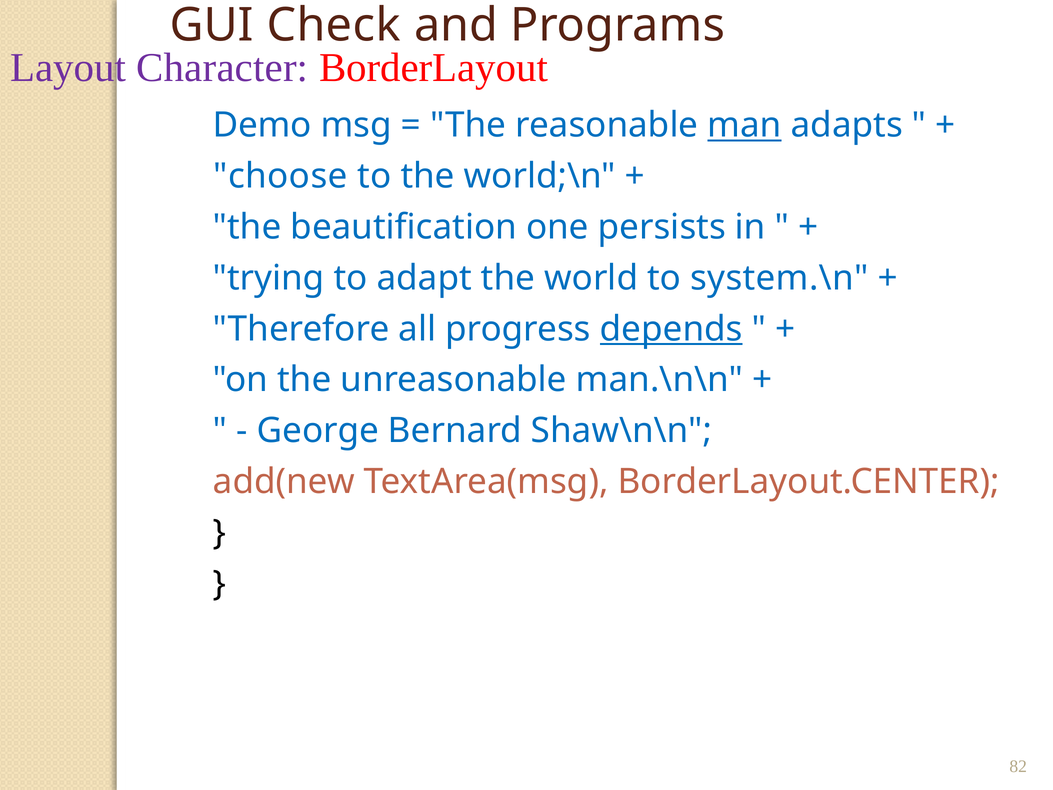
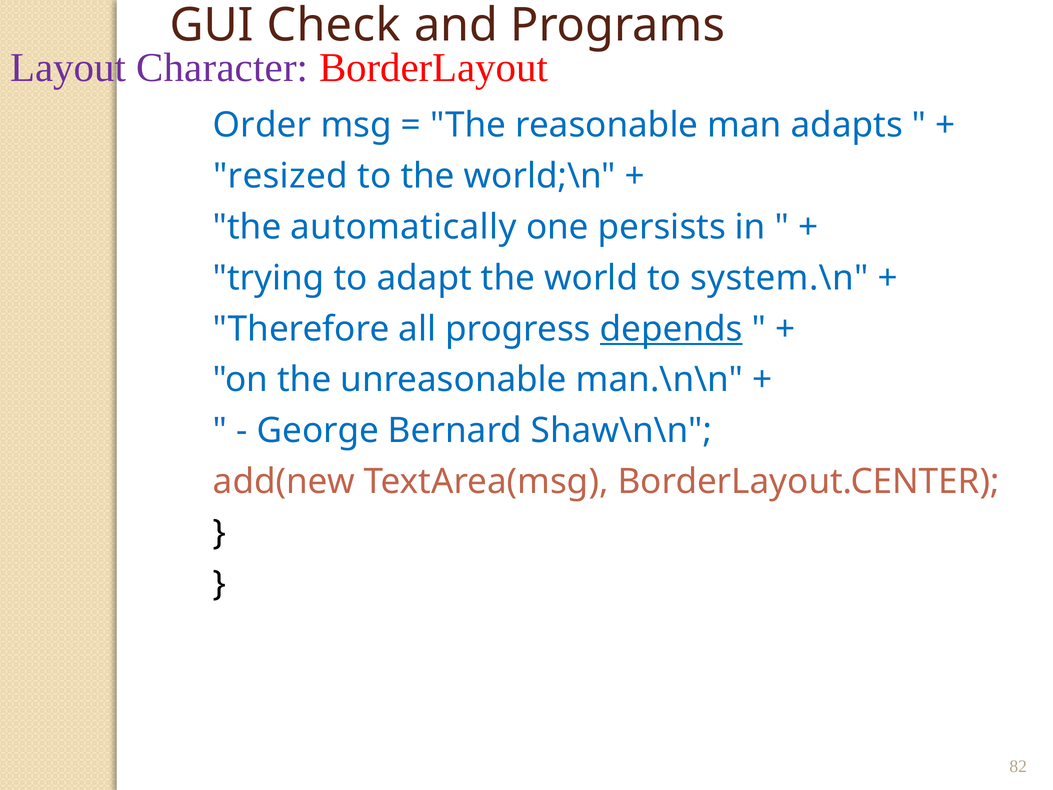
Demo: Demo -> Order (262, 125)
man underline: present -> none (745, 125)
choose: choose -> resized (281, 176)
beautification: beautification -> automatically (404, 227)
